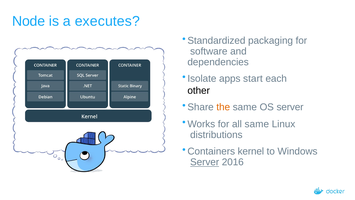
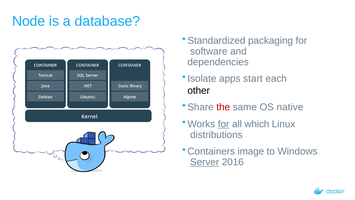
executes: executes -> database (107, 21)
the colour: orange -> red (223, 107)
OS server: server -> native (290, 107)
for underline: none -> present (224, 124)
all same: same -> which (257, 124)
kernel: kernel -> image (251, 151)
